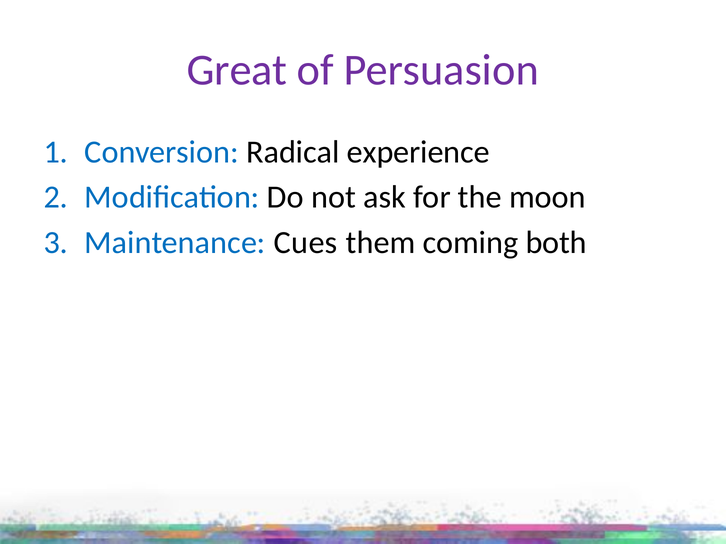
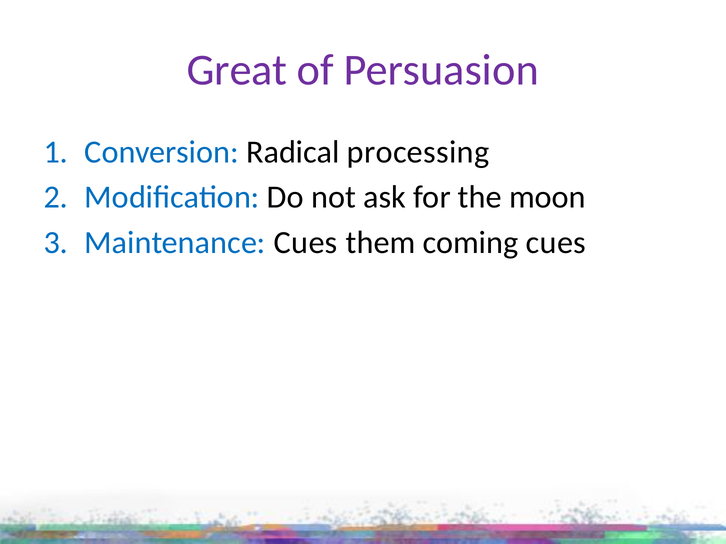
experience: experience -> processing (418, 152)
coming both: both -> cues (556, 243)
